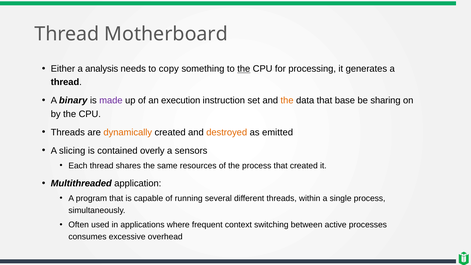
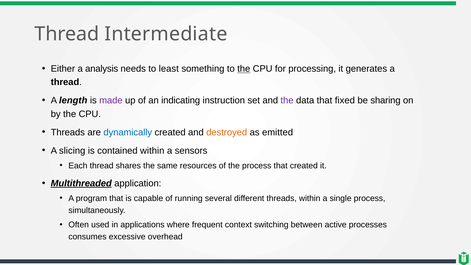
Motherboard: Motherboard -> Intermediate (166, 34)
copy: copy -> least (169, 69)
binary: binary -> length (73, 101)
execution: execution -> indicating (181, 101)
the colour: orange -> purple (287, 101)
base: base -> fixed (345, 101)
dynamically colour: orange -> blue (128, 132)
contained overly: overly -> within (152, 151)
Multithreaded underline: none -> present (81, 183)
